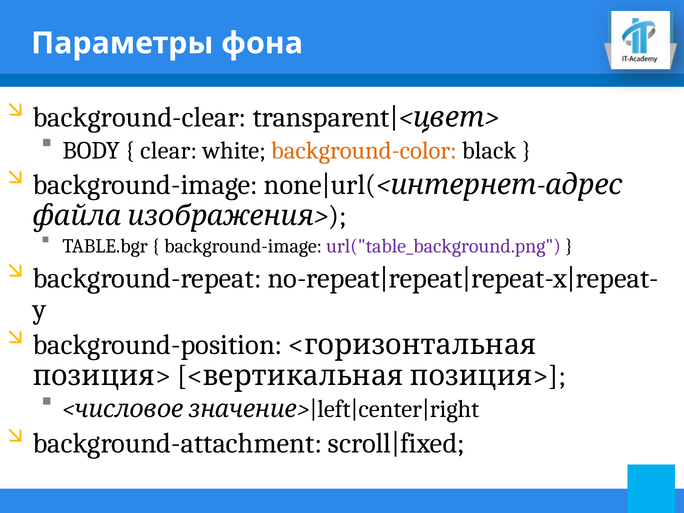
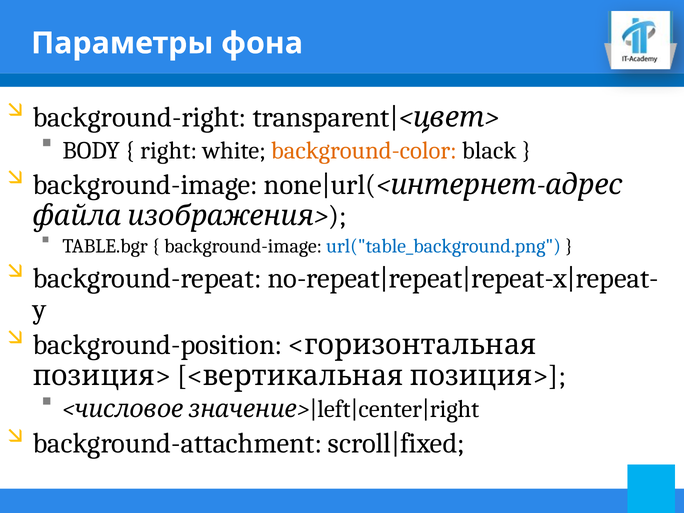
background-clear: background-clear -> background-right (139, 117)
clear: clear -> right (169, 151)
url("table_background.png colour: purple -> blue (444, 246)
